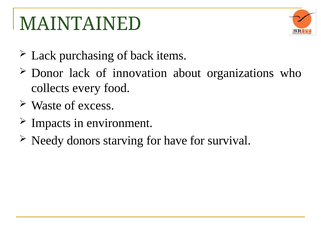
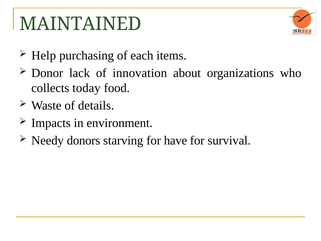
Lack: Lack -> Help (44, 55)
back: back -> each (142, 55)
every: every -> today (86, 88)
excess: excess -> details (96, 105)
